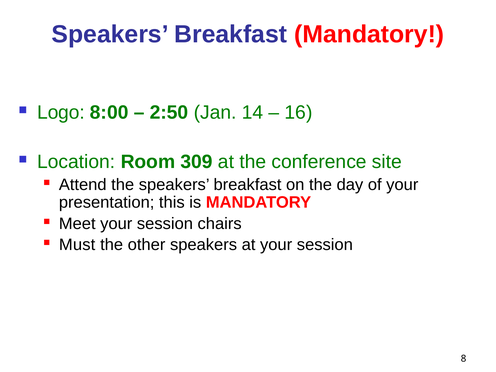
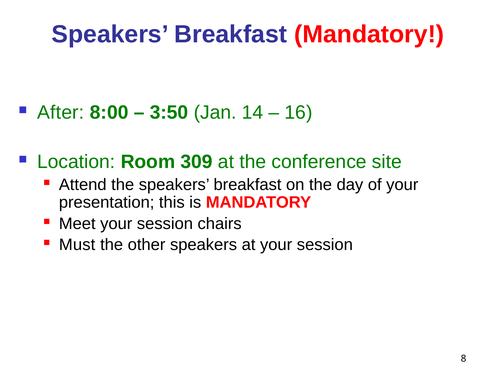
Logo: Logo -> After (61, 112)
2:50: 2:50 -> 3:50 (169, 112)
